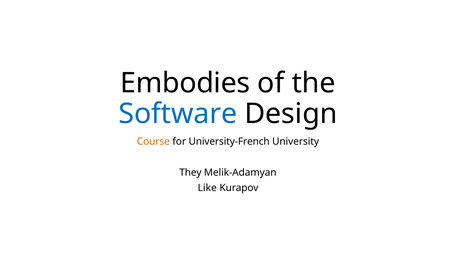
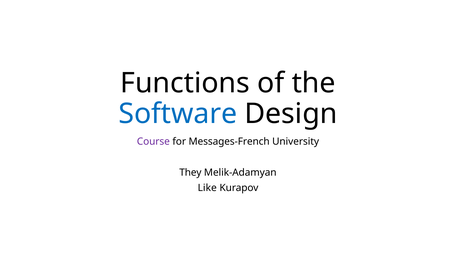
Embodies: Embodies -> Functions (185, 83)
Course colour: orange -> purple (153, 142)
University-French: University-French -> Messages-French (229, 142)
